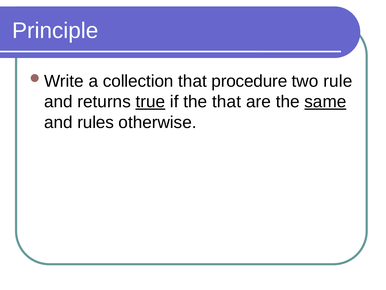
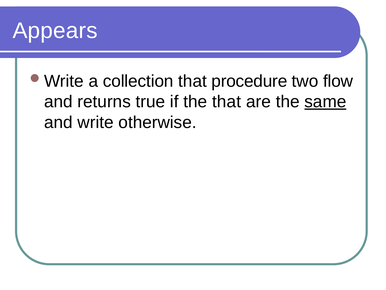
Principle: Principle -> Appears (55, 31)
rule: rule -> flow (338, 81)
true underline: present -> none (150, 102)
rules: rules -> write (96, 122)
